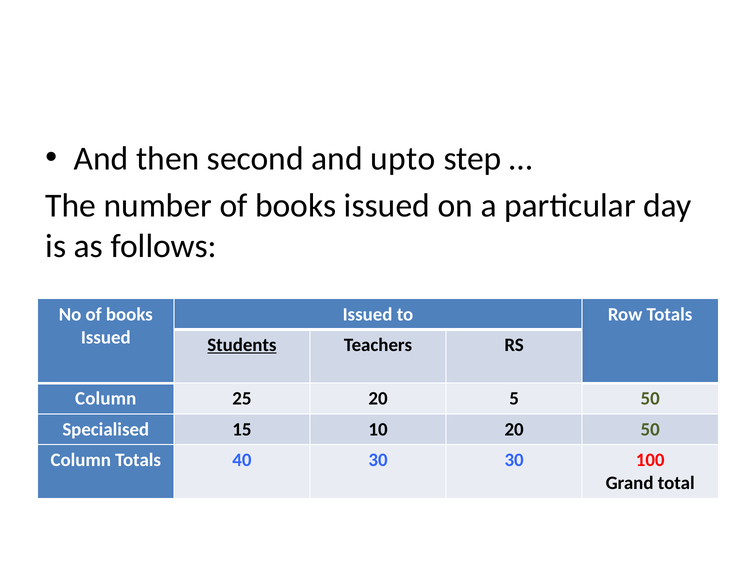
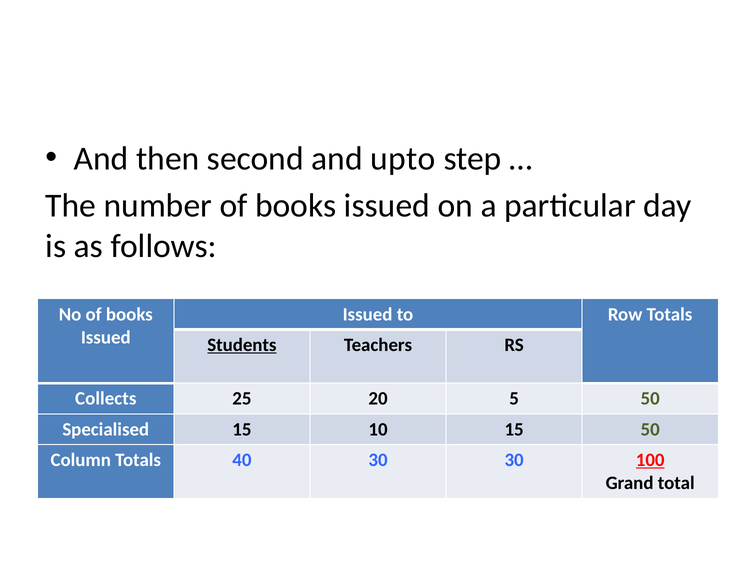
Column: Column -> Collects (106, 399)
10 20: 20 -> 15 (514, 429)
100 underline: none -> present (650, 460)
